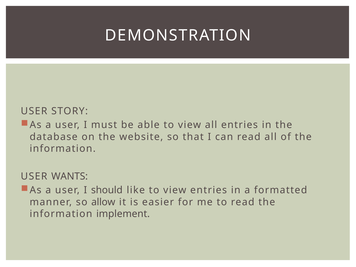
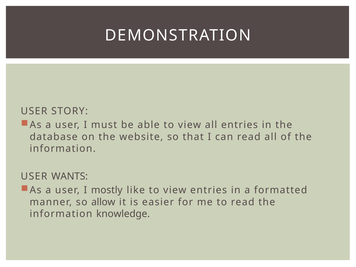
should: should -> mostly (107, 190)
implement: implement -> knowledge (123, 214)
